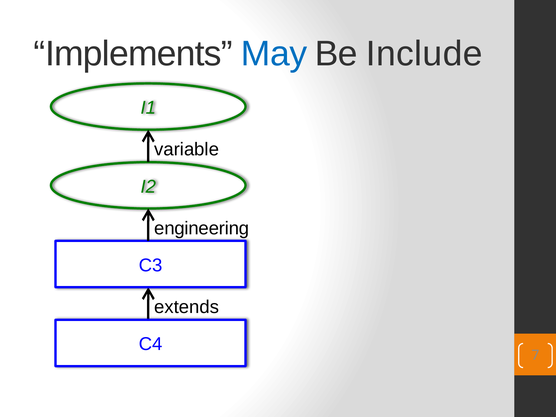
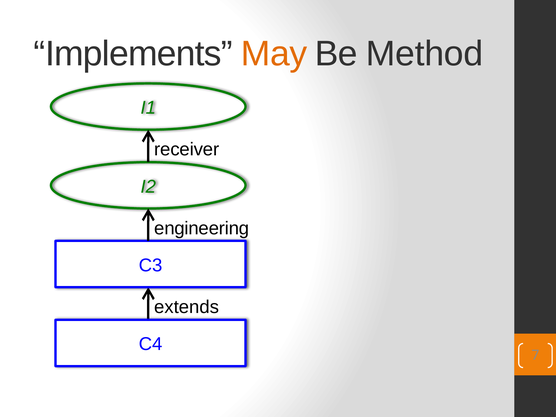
May colour: blue -> orange (274, 54)
Include: Include -> Method (425, 54)
variable: variable -> receiver (187, 149)
